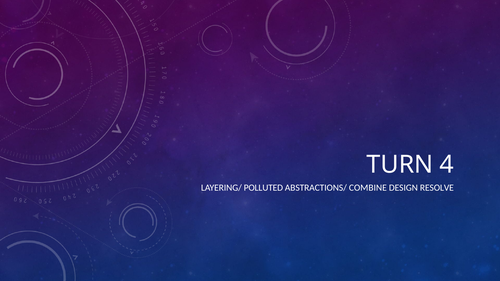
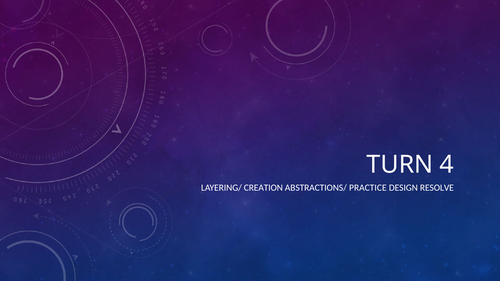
POLLUTED: POLLUTED -> CREATION (263, 188)
COMBINE: COMBINE -> PRACTICE (368, 188)
